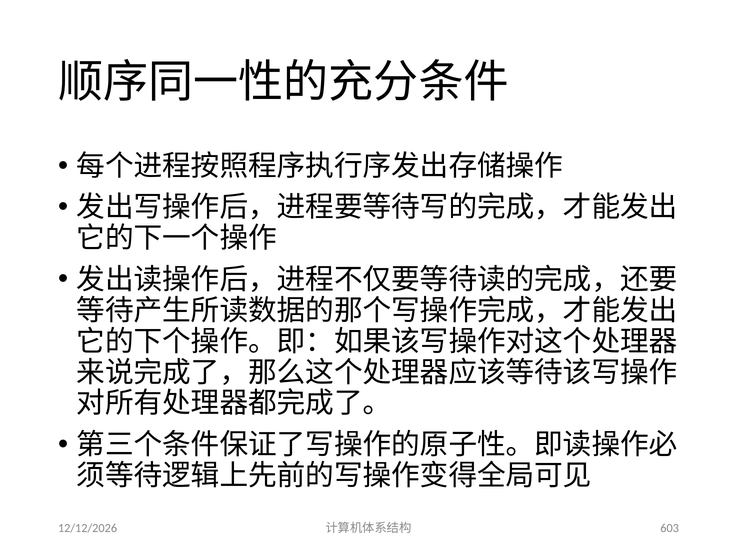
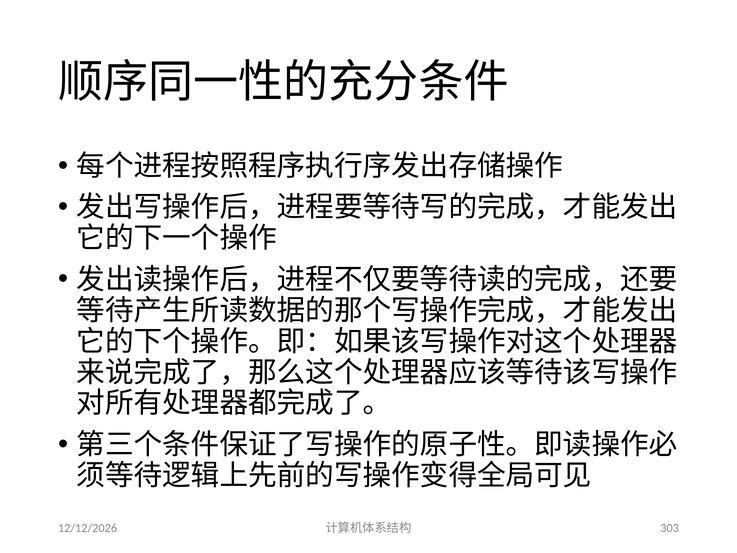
603: 603 -> 303 (670, 528)
